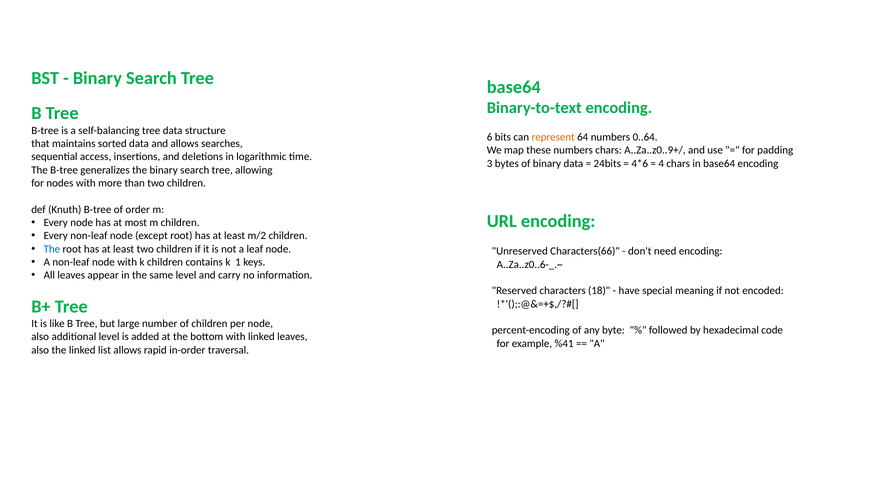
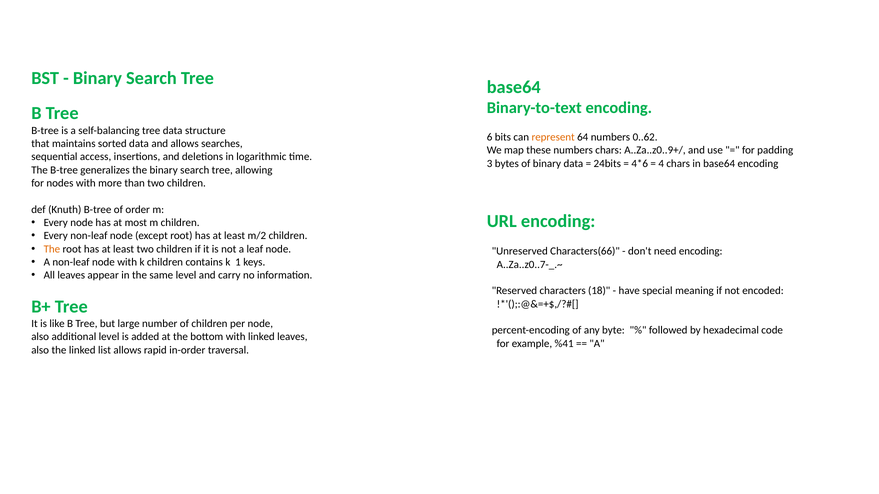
0..64: 0..64 -> 0..62 (645, 137)
The colour: blue -> orange (52, 249)
A..Za..z0..6-_.~: A..Za..z0..6-_.~ -> A..Za..z0..7-_.~ (530, 265)
